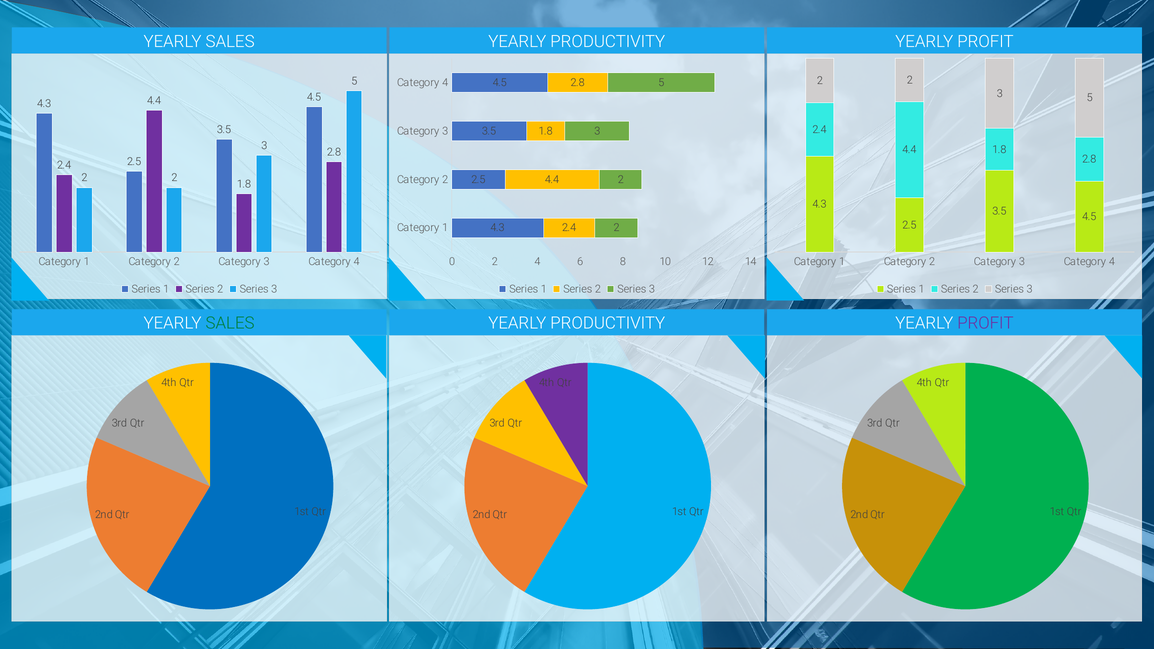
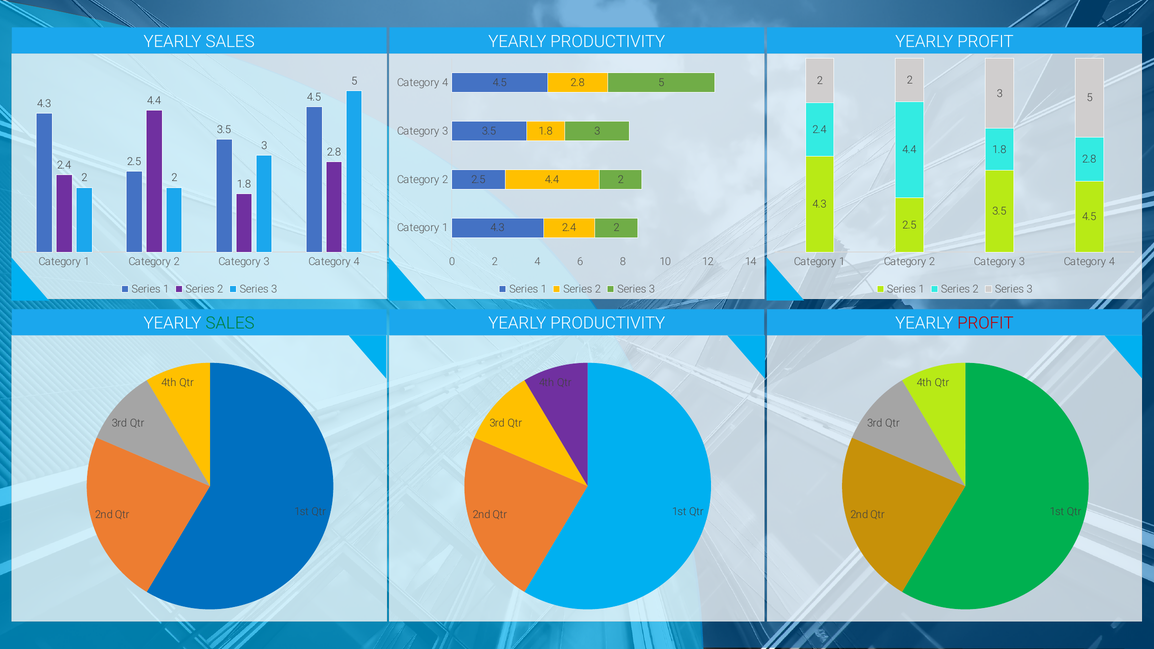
PROFIT colour: purple -> red (985, 324)
